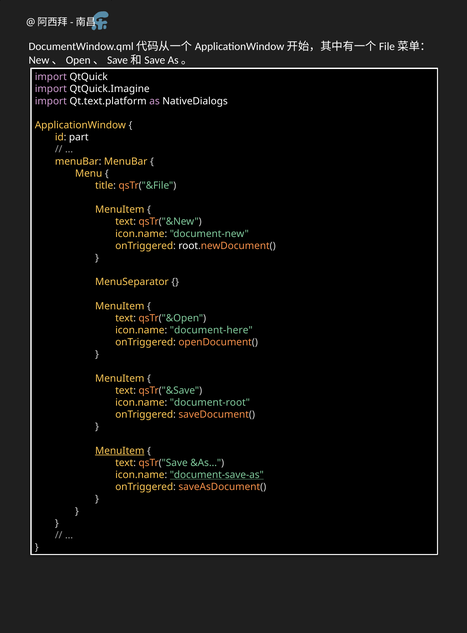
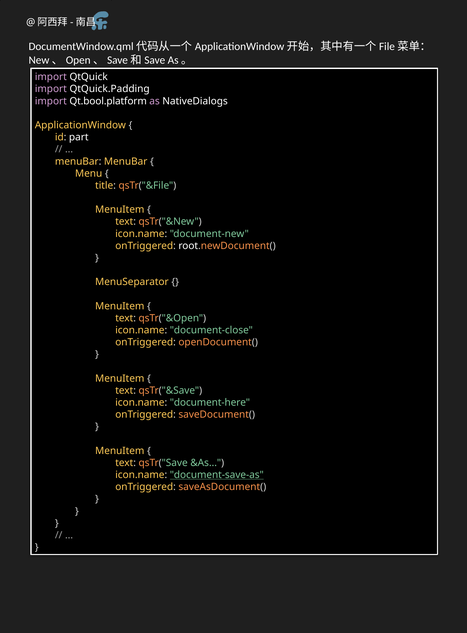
QtQuick.Imagine: QtQuick.Imagine -> QtQuick.Padding (110, 89)
Qt.text.platform: Qt.text.platform -> Qt.bool.platform (108, 101)
document-here: document-here -> document-close (211, 330)
document-root: document-root -> document-here (210, 402)
MenuItem underline: present -> none (120, 451)
